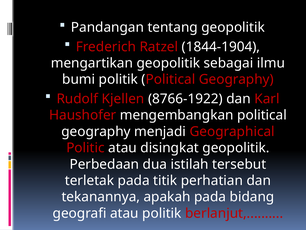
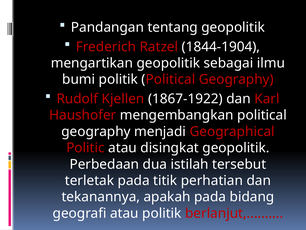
8766-1922: 8766-1922 -> 1867-1922 (185, 99)
